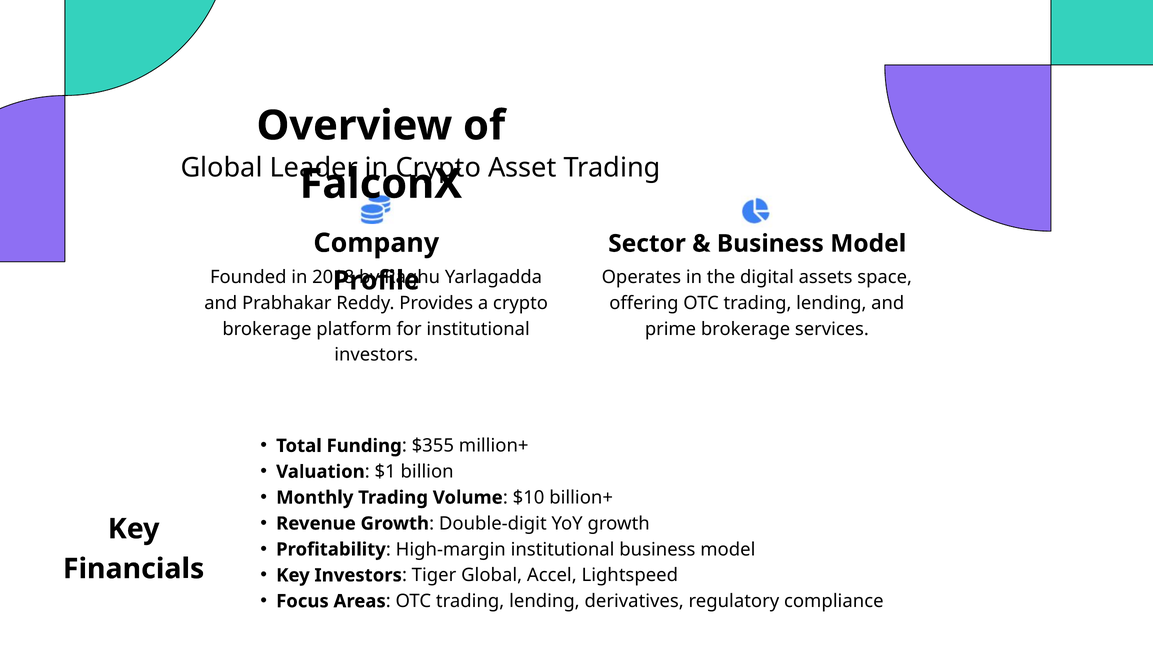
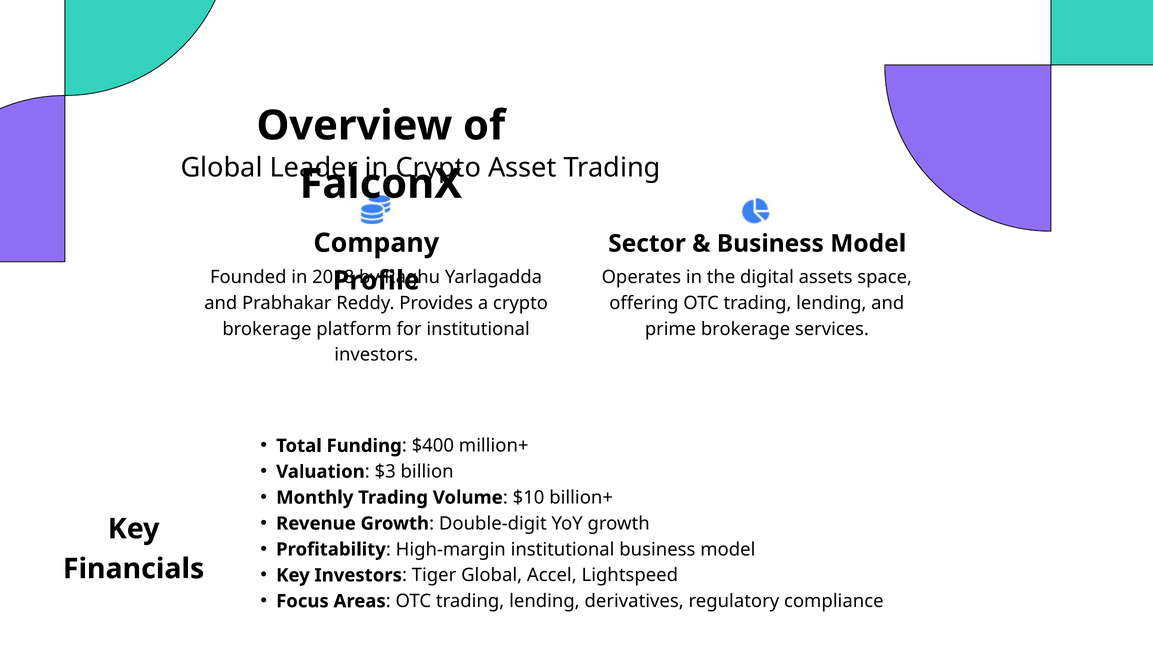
$355: $355 -> $400 (433, 446)
$1: $1 -> $3 (385, 471)
